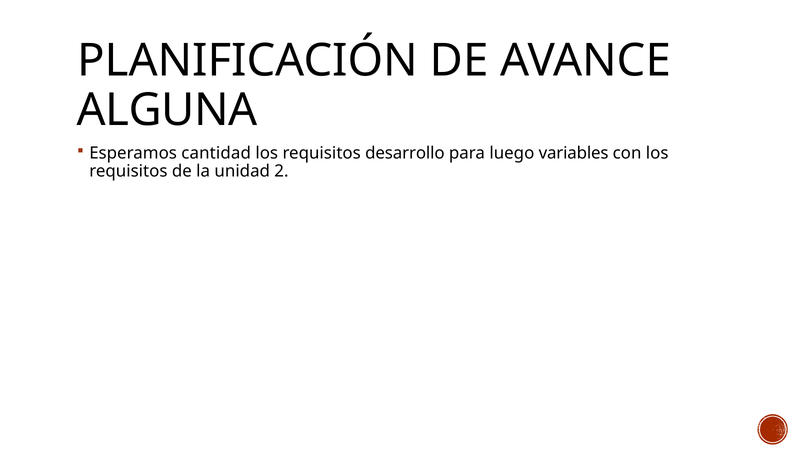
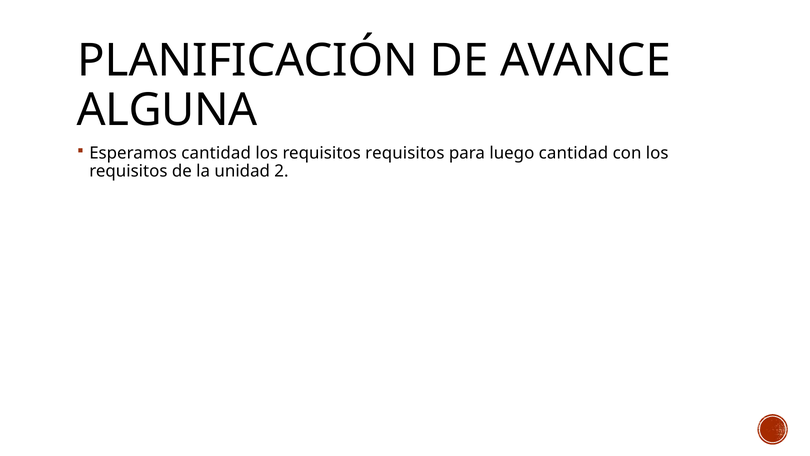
requisitos desarrollo: desarrollo -> requisitos (405, 153)
luego variables: variables -> cantidad (573, 153)
